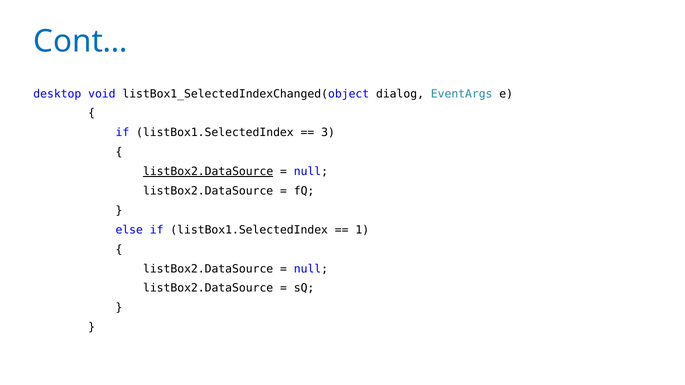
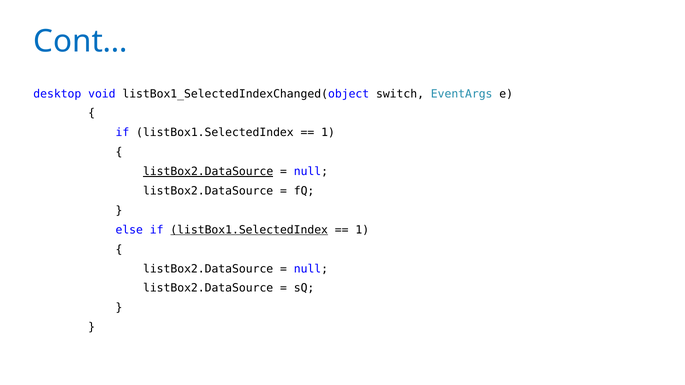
dialog: dialog -> switch (400, 94)
3: 3 -> 1 (328, 133)
listBox1.SelectedIndex underline: none -> present (249, 230)
